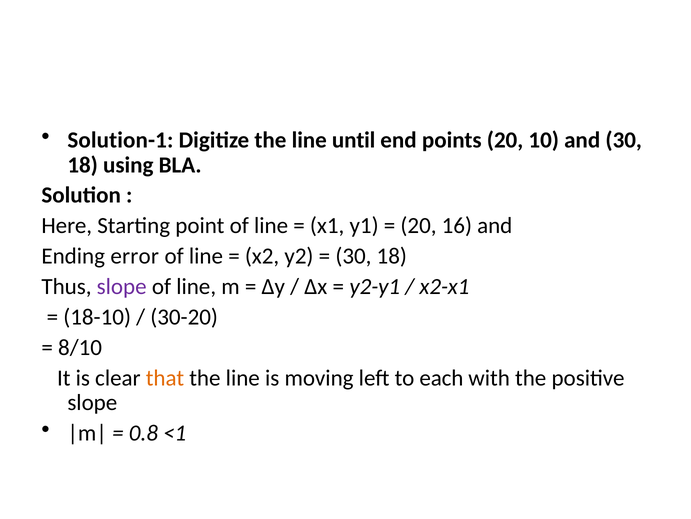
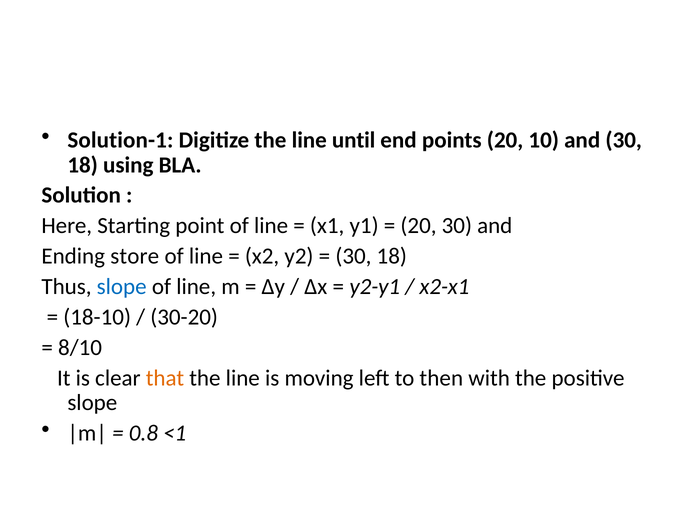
20 16: 16 -> 30 (457, 225)
error: error -> store (135, 256)
slope colour: purple -> blue (122, 286)
each: each -> then (441, 377)
